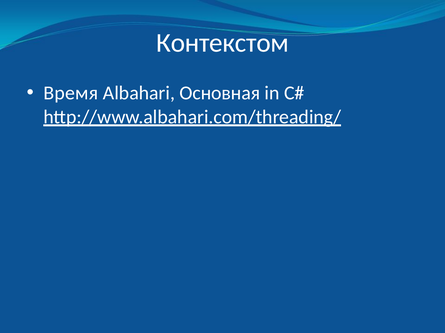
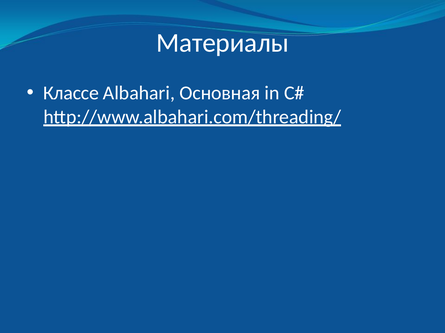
Контекстом: Контекстом -> Материалы (222, 43)
Время: Время -> Классе (71, 93)
